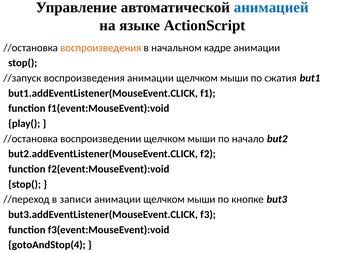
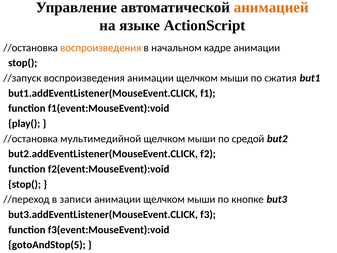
анимацией colour: blue -> orange (271, 7)
воспроизведении: воспроизведении -> мультимедийной (101, 139)
начало: начало -> средой (248, 139)
gotoAndStop(4: gotoAndStop(4 -> gotoAndStop(5 (47, 245)
